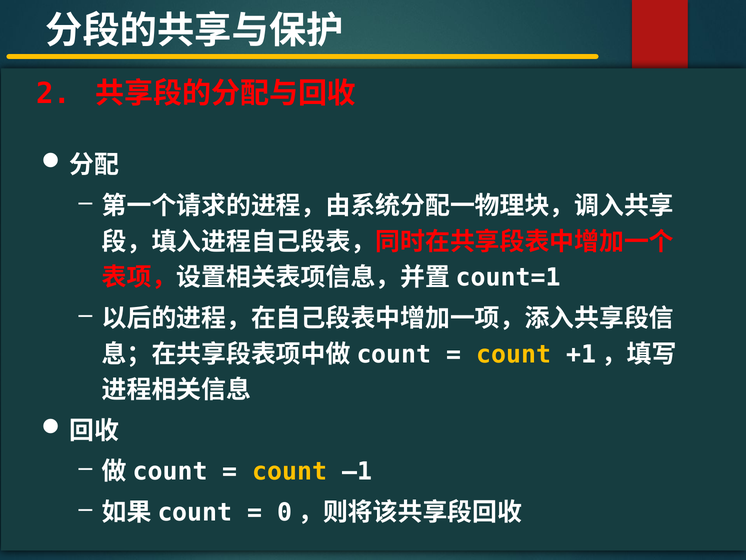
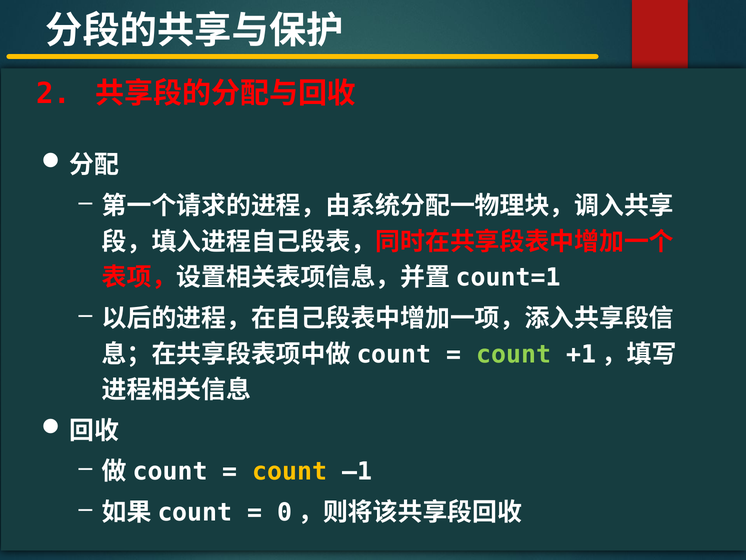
count colour: yellow -> light green (514, 354)
